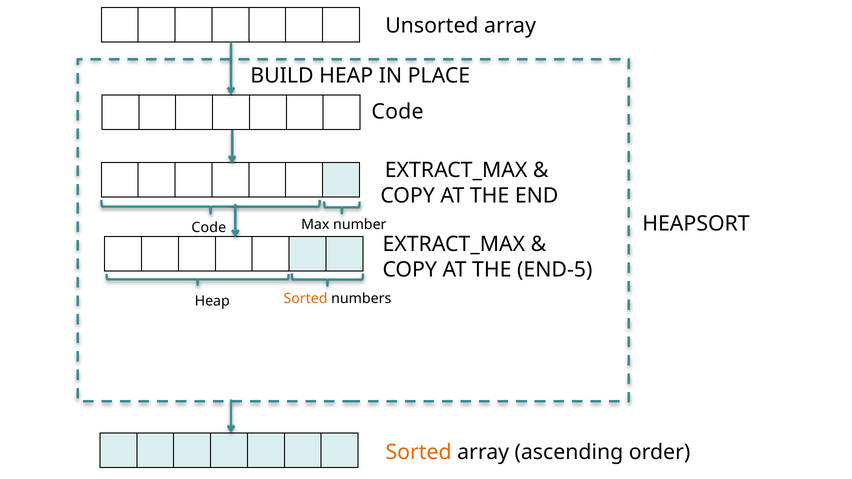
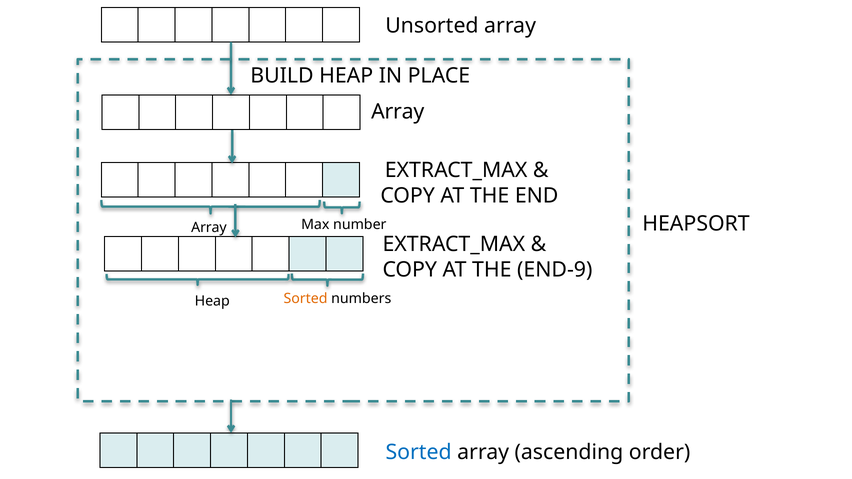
Code: Code -> Array (398, 112)
Code: Code -> Array (209, 227)
END-5: END-5 -> END-9 (555, 270)
Sorted colour: orange -> blue (419, 453)
